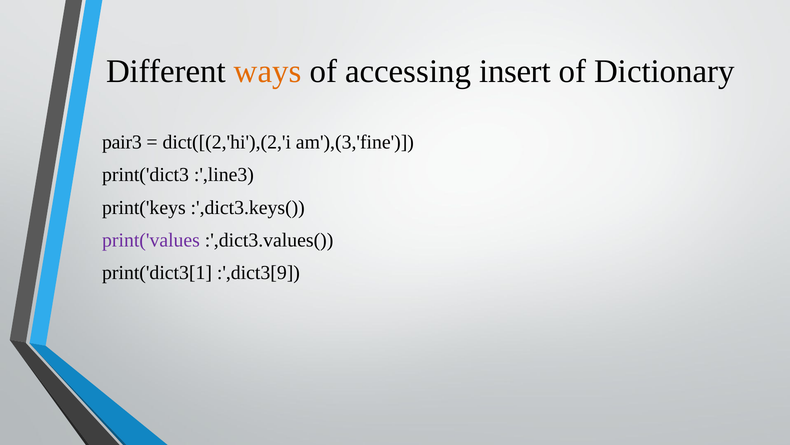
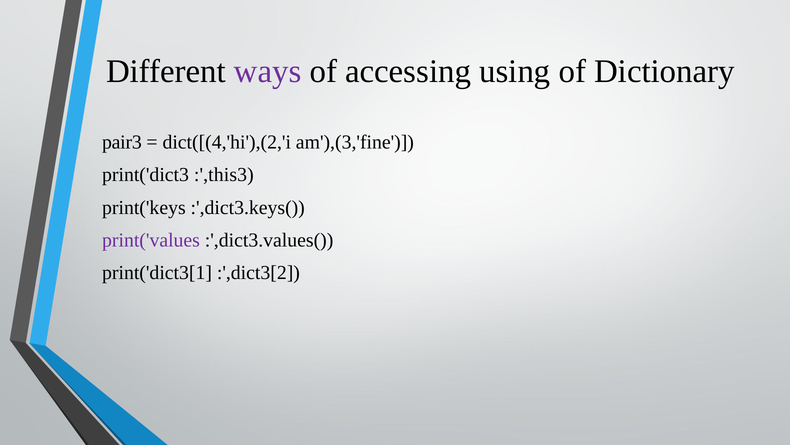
ways colour: orange -> purple (268, 71)
insert: insert -> using (515, 71)
dict([(2,'hi'),(2,'i: dict([(2,'hi'),(2,'i -> dict([(4,'hi'),(2,'i (227, 142)
:',line3: :',line3 -> :',this3 (224, 175)
:',dict3[9: :',dict3[9 -> :',dict3[2 (258, 272)
